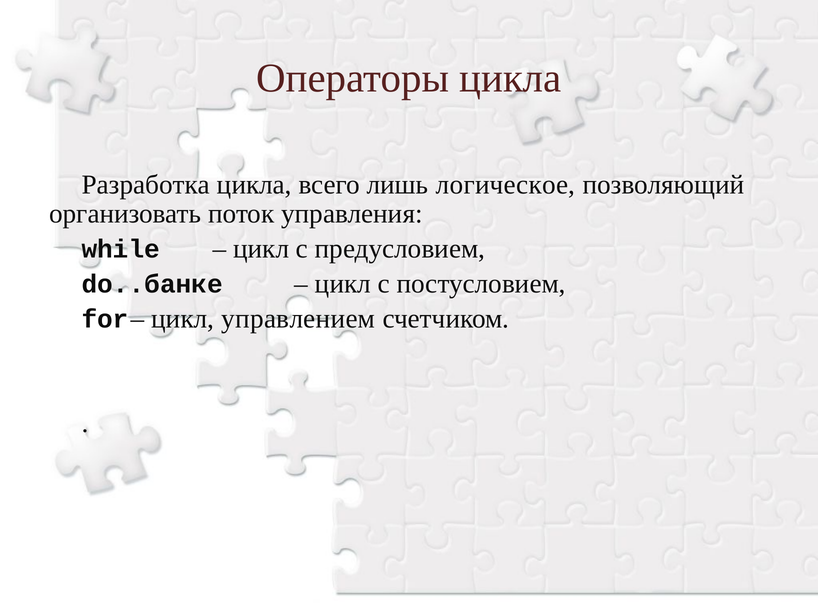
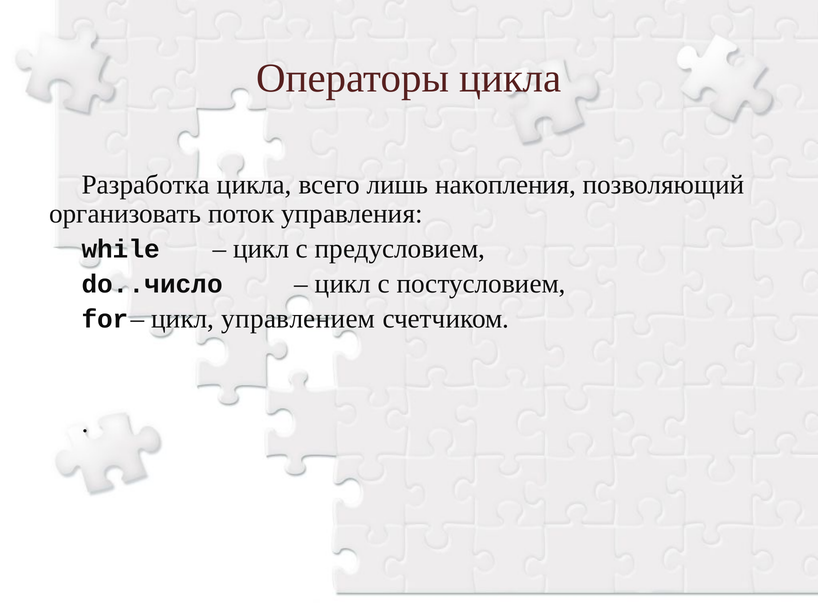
логическое: логическое -> накопления (506, 185)
do..банке: do..банке -> do..число (152, 284)
